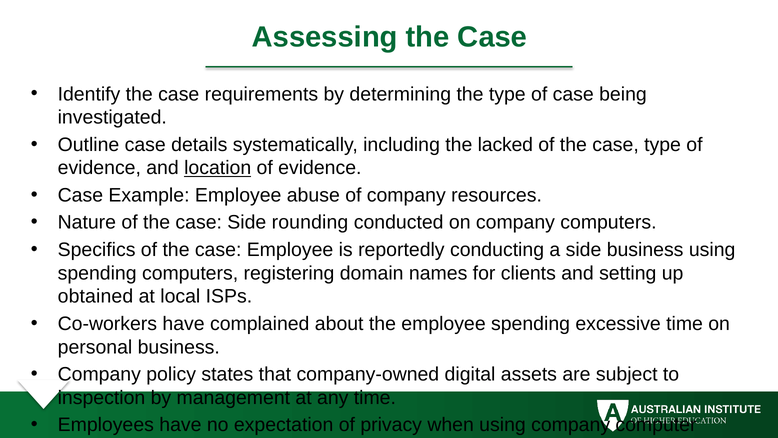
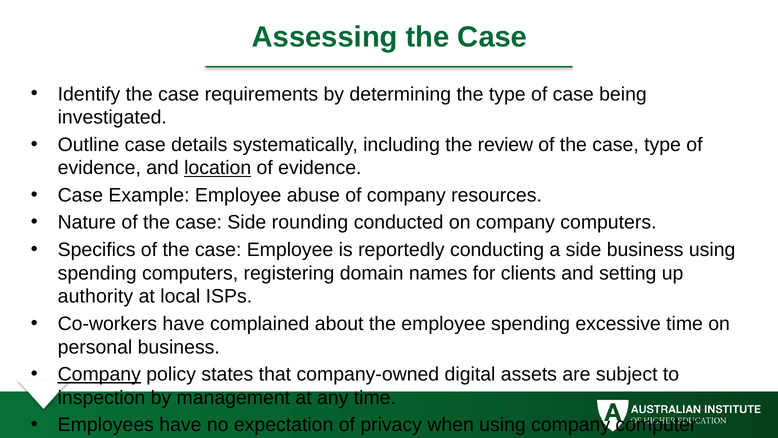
lacked: lacked -> review (505, 145)
obtained: obtained -> authority (95, 296)
Company underline: none -> present (99, 374)
